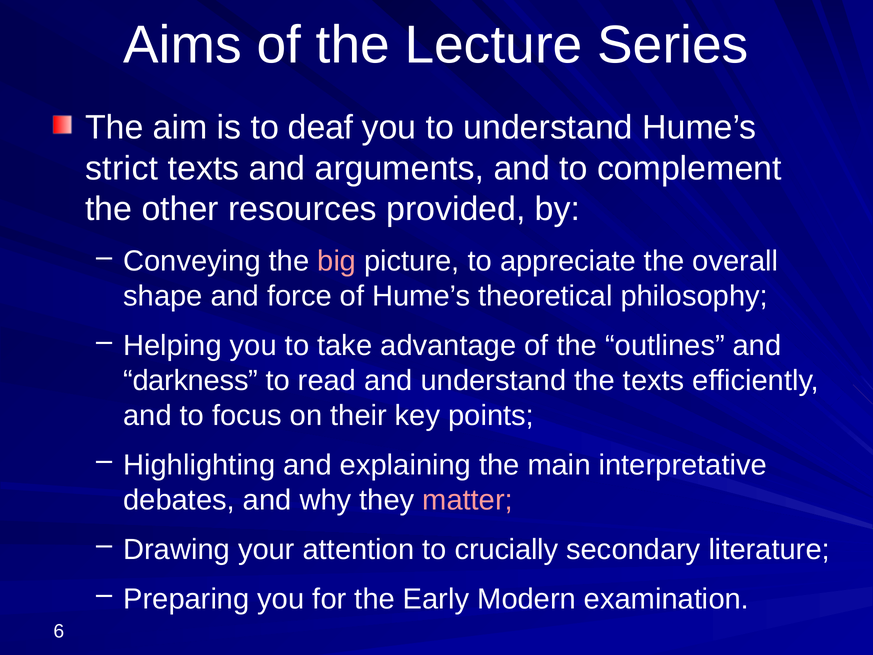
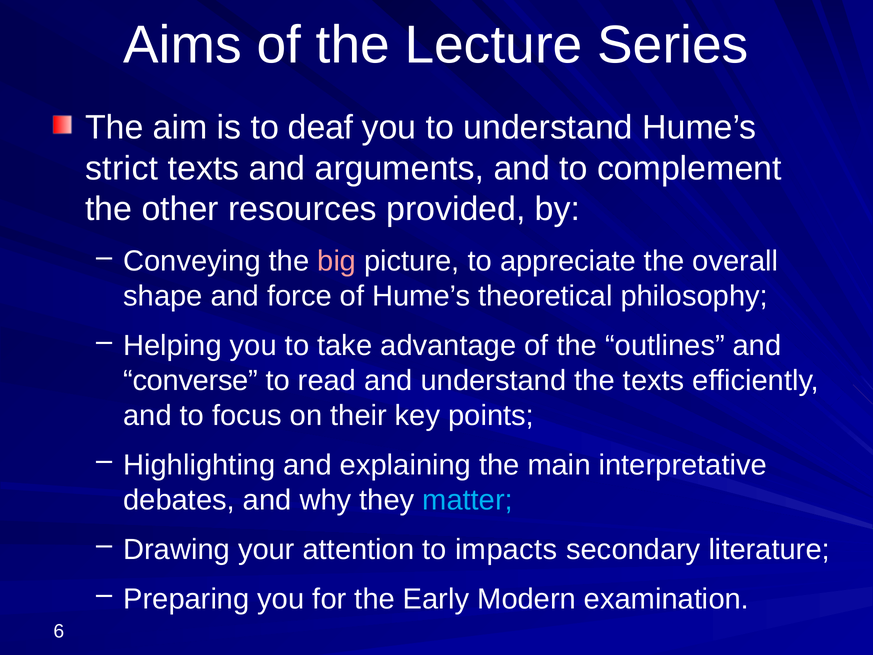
darkness: darkness -> converse (191, 380)
matter colour: pink -> light blue (468, 500)
crucially: crucially -> impacts (506, 549)
